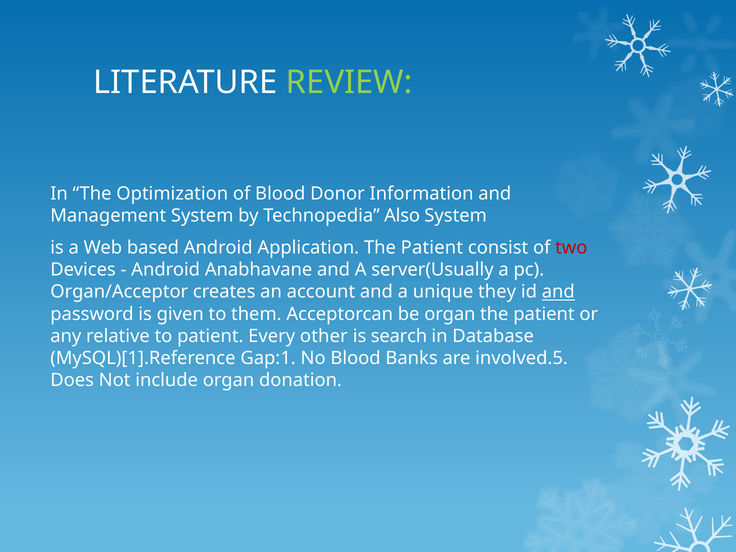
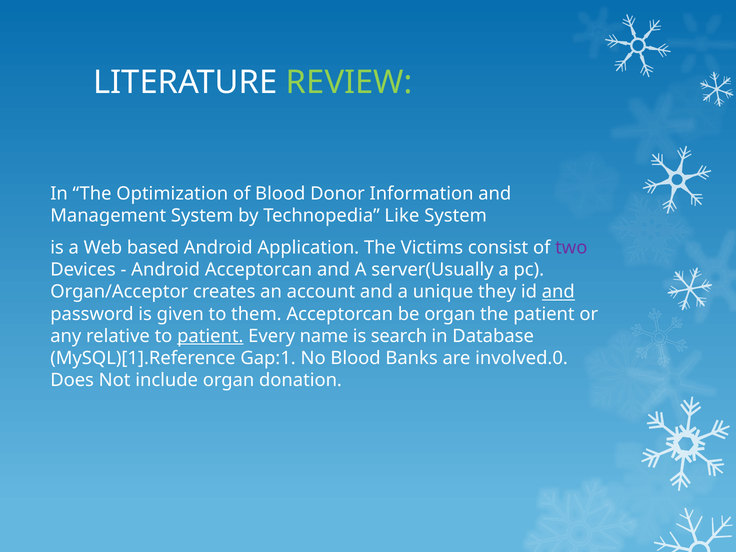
Also: Also -> Like (402, 216)
Application The Patient: Patient -> Victims (432, 248)
two colour: red -> purple (571, 248)
Android Anabhavane: Anabhavane -> Acceptorcan (259, 270)
patient underline: none -> present (210, 336)
other: other -> name (324, 336)
involved.5: involved.5 -> involved.0 (522, 358)
